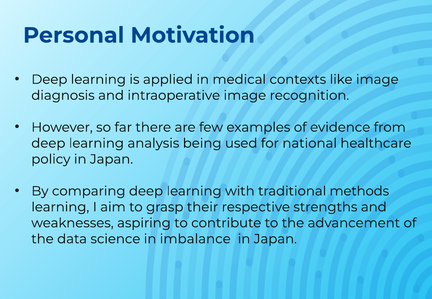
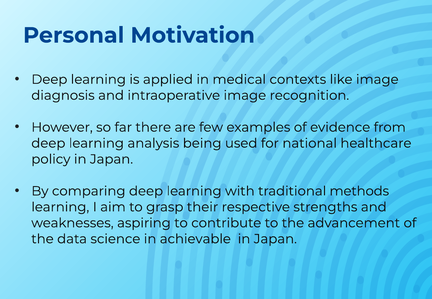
imbalance: imbalance -> achievable (195, 239)
